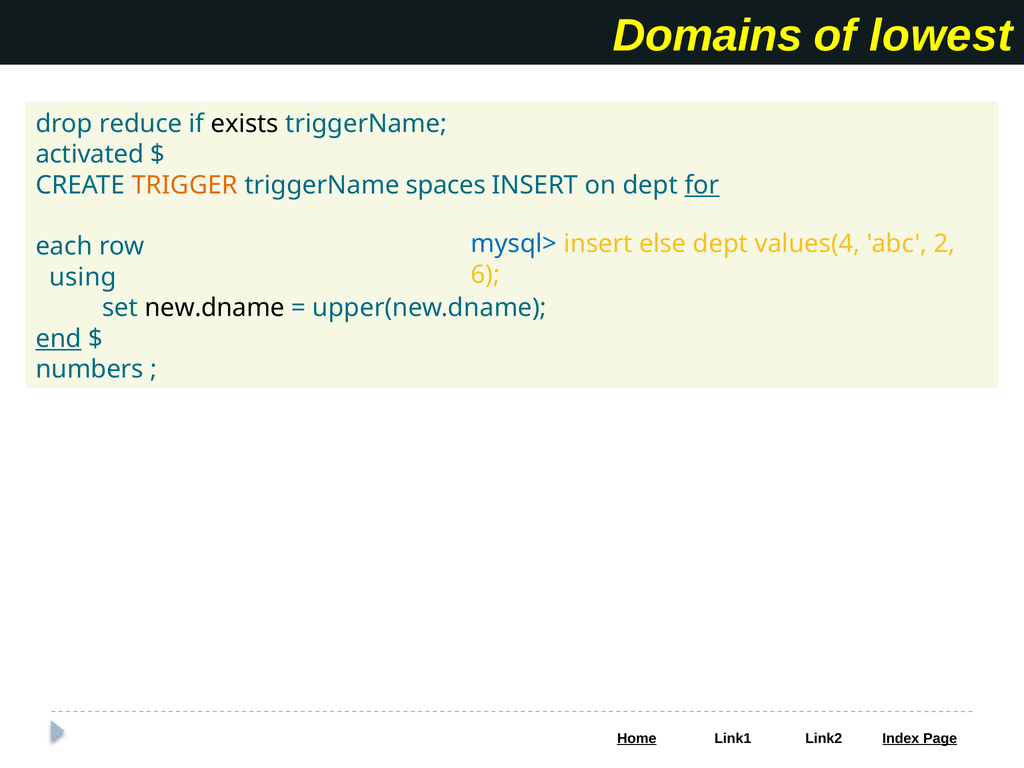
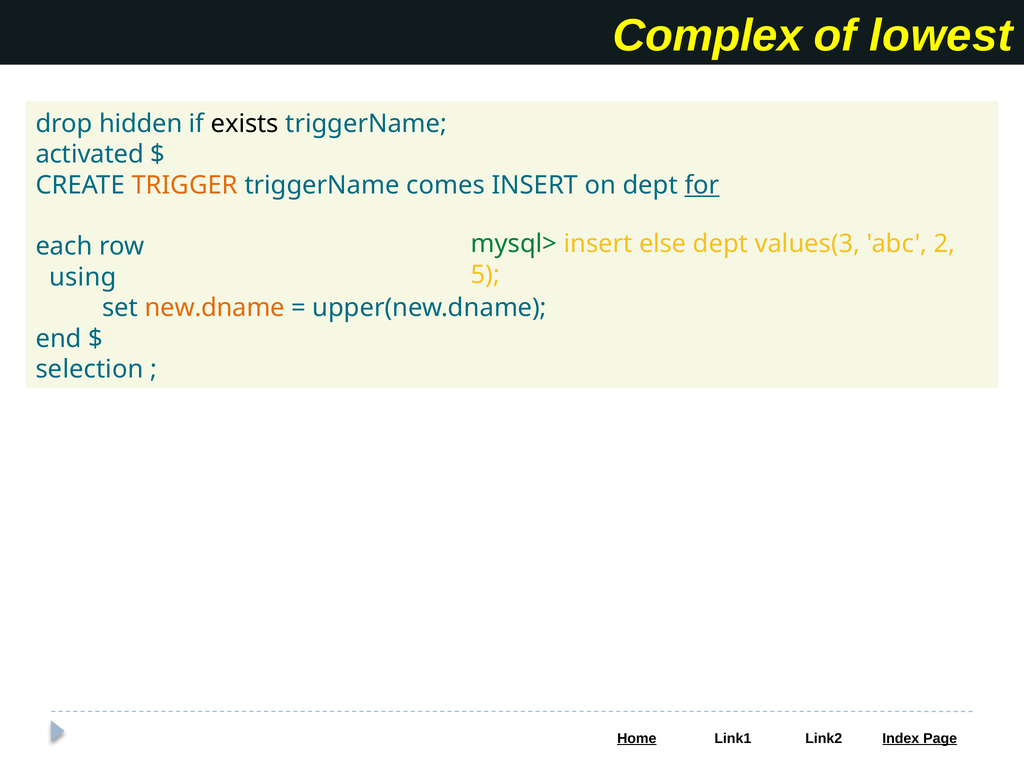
Domains: Domains -> Complex (708, 36)
reduce: reduce -> hidden (141, 124)
spaces: spaces -> comes (446, 185)
mysql> colour: blue -> green (514, 244)
values(4: values(4 -> values(3 (807, 244)
6: 6 -> 5 (485, 275)
new.dname colour: black -> orange (215, 308)
end underline: present -> none (59, 339)
numbers: numbers -> selection (90, 369)
